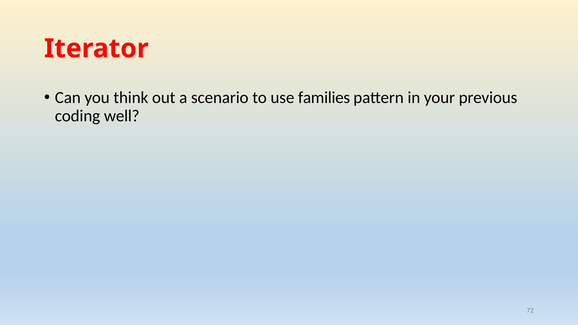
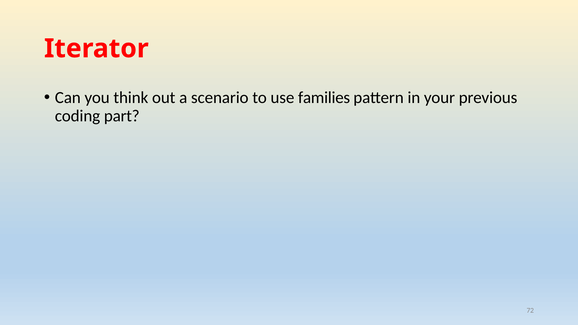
well: well -> part (122, 116)
